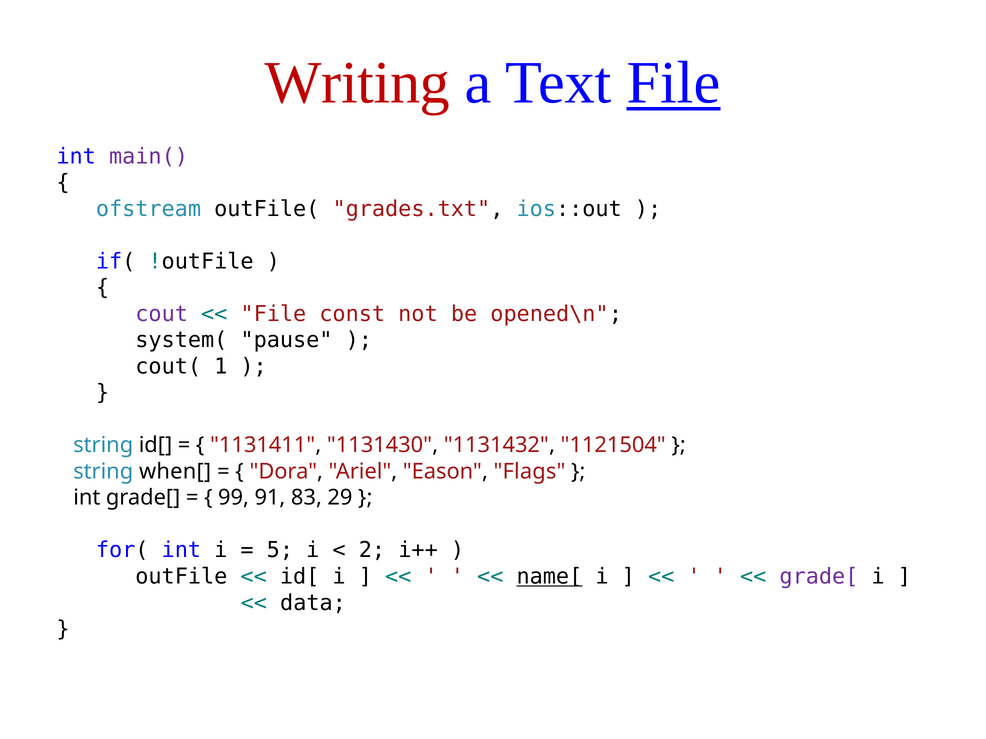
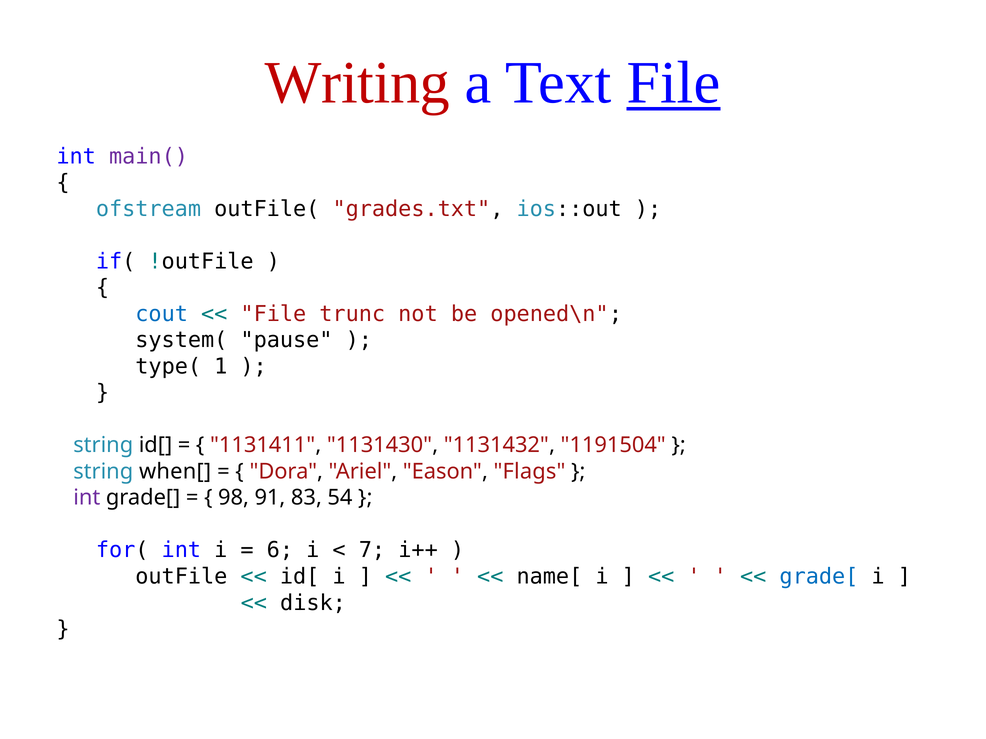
cout colour: purple -> blue (162, 314)
const: const -> trunc (352, 314)
cout(: cout( -> type( (168, 367)
1121504: 1121504 -> 1191504 (613, 446)
int colour: black -> purple (87, 498)
99: 99 -> 98 (234, 498)
29: 29 -> 54 (340, 498)
5: 5 -> 6 (280, 551)
2: 2 -> 7 (372, 551)
name[ underline: present -> none (549, 577)
grade[ colour: purple -> blue (819, 577)
data: data -> disk (313, 603)
